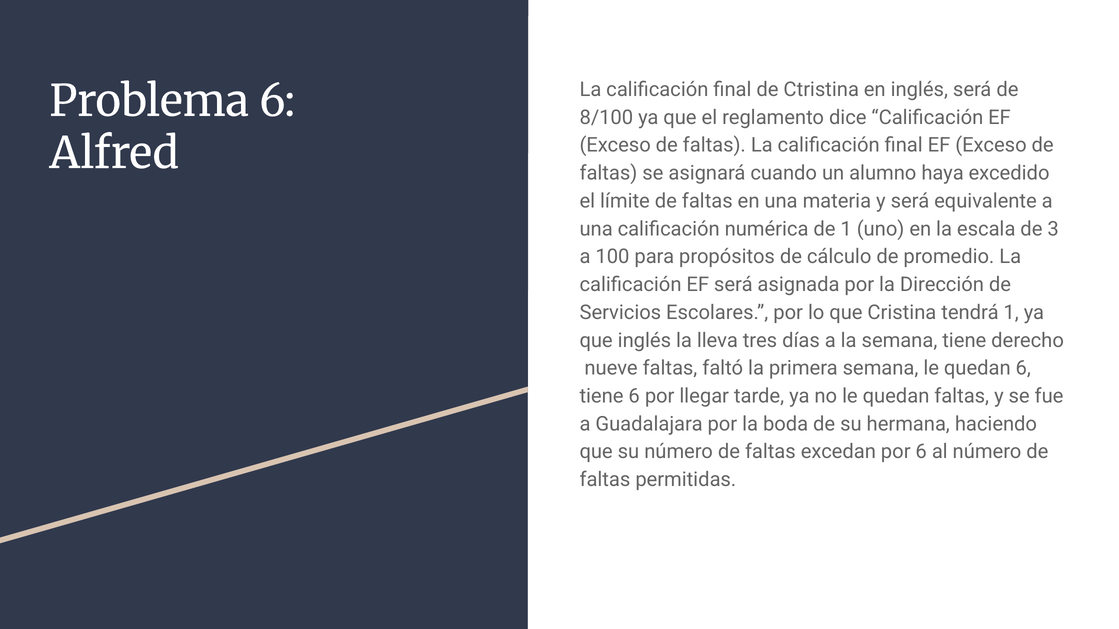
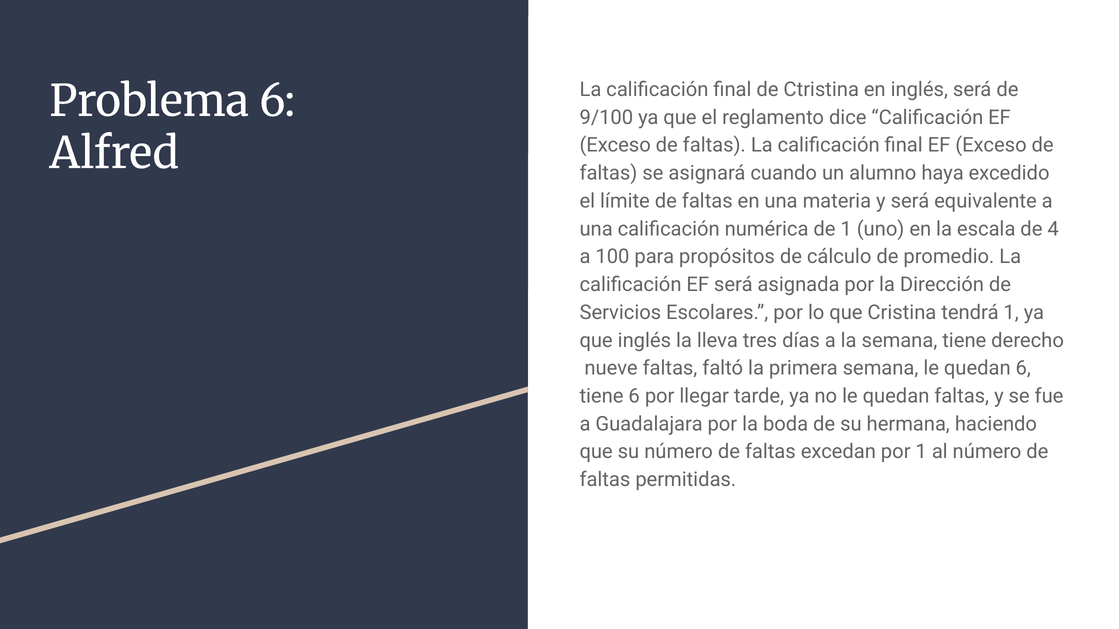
8/100: 8/100 -> 9/100 (606, 118)
3: 3 -> 4 (1053, 229)
por 6: 6 -> 1 (921, 452)
